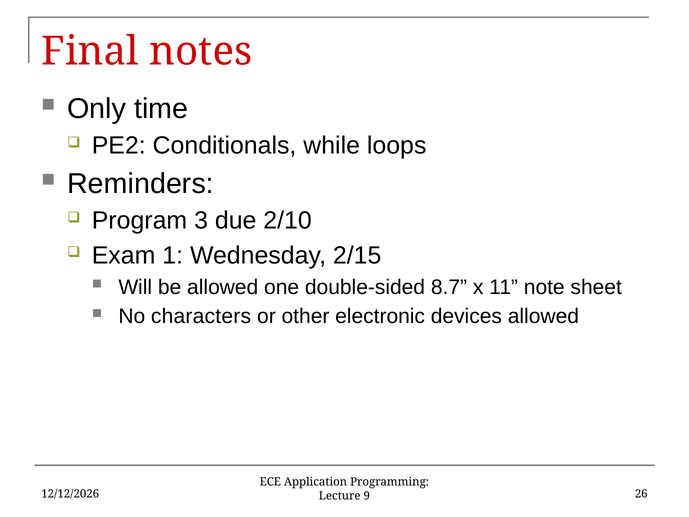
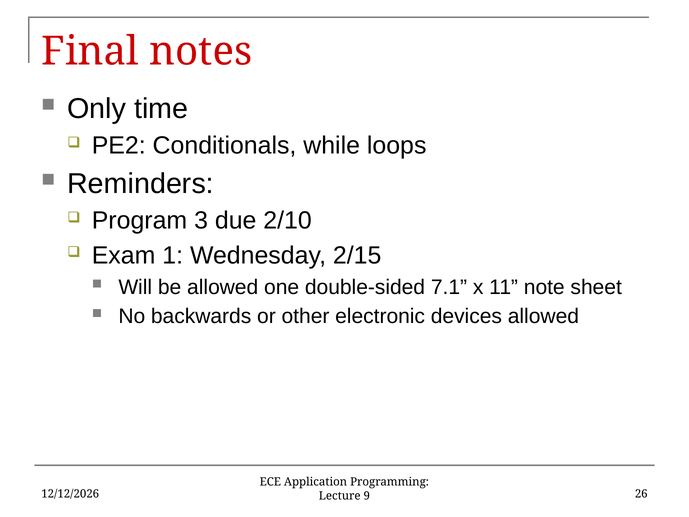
8.7: 8.7 -> 7.1 (449, 287)
characters: characters -> backwards (201, 316)
